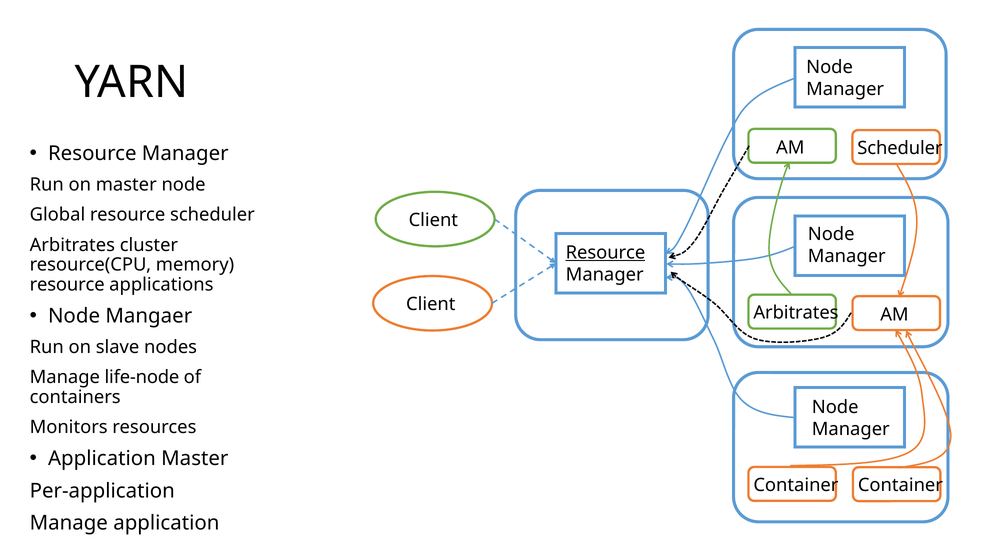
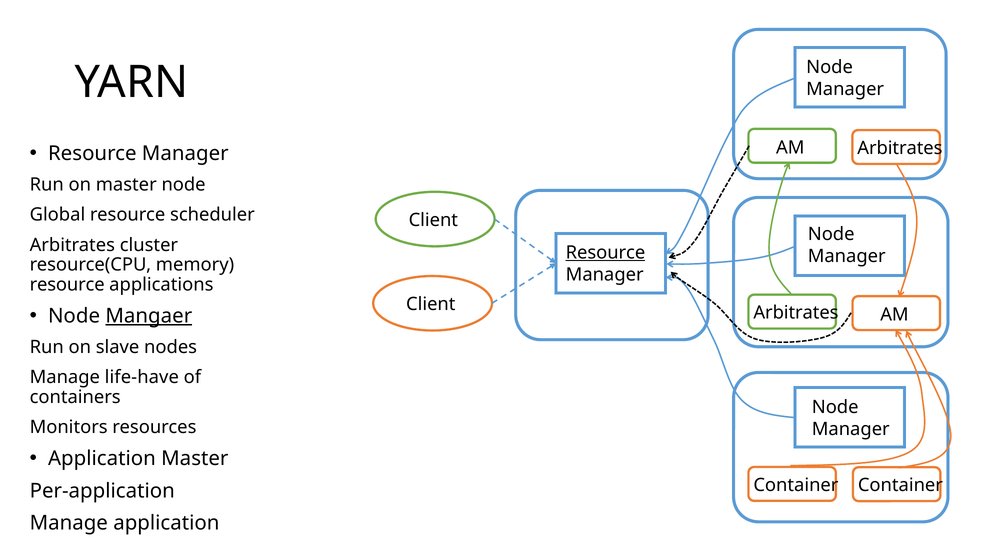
Scheduler: Scheduler -> Arbitrates (900, 148)
Mangaer underline: none -> present (149, 316)
life-node: life-node -> life-have (142, 377)
